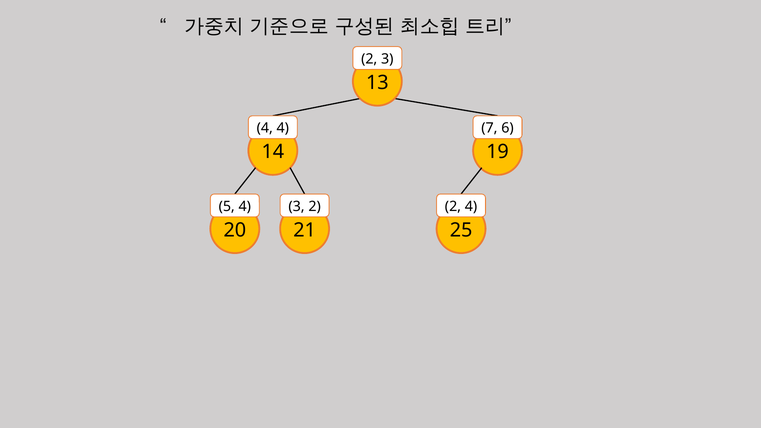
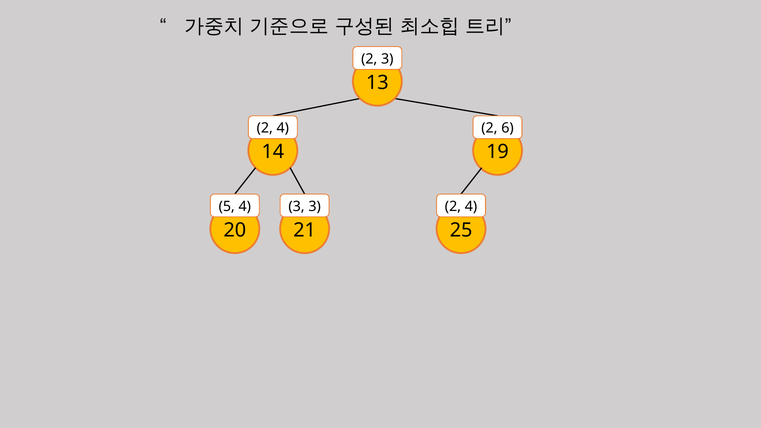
4: 4 -> 2 (265, 128)
7: 7 -> 2 (489, 128)
3 2: 2 -> 3 (315, 206)
